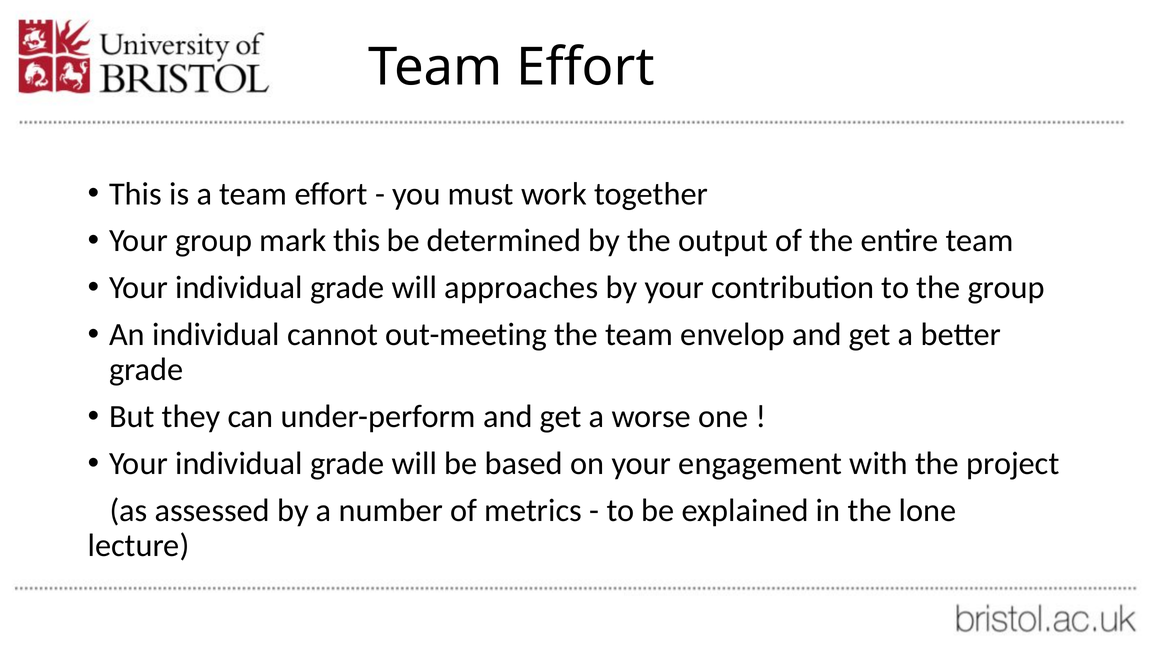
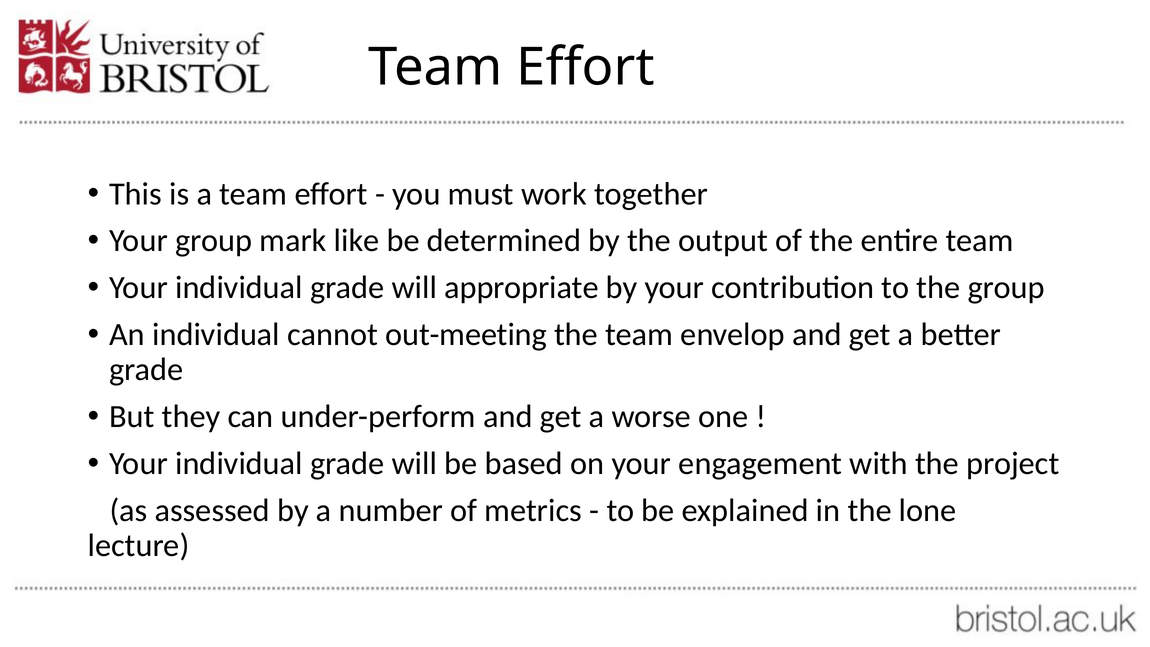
mark this: this -> like (357, 241)
approaches: approaches -> appropriate (522, 288)
